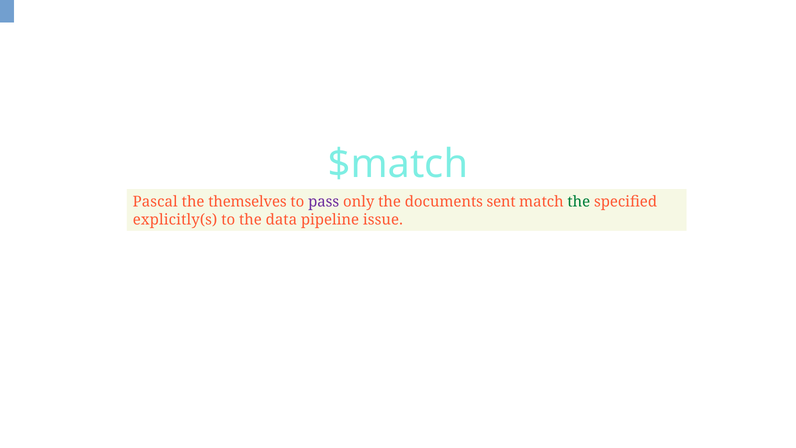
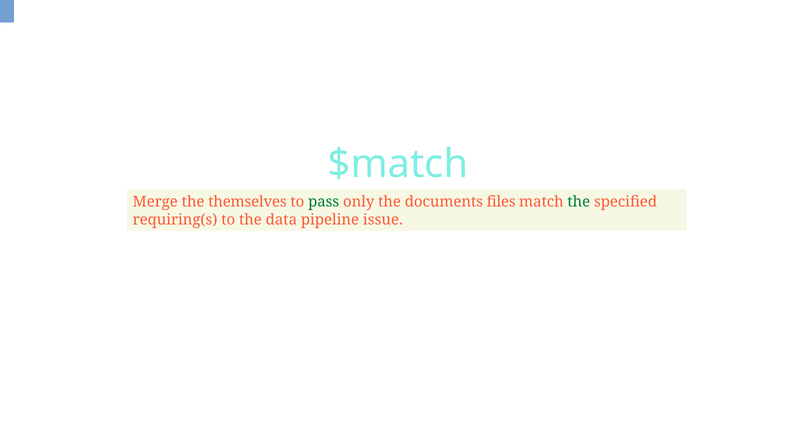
Pascal: Pascal -> Merge (155, 202)
pass colour: purple -> green (324, 202)
sent: sent -> files (501, 202)
explicitly(s: explicitly(s -> requiring(s (175, 220)
